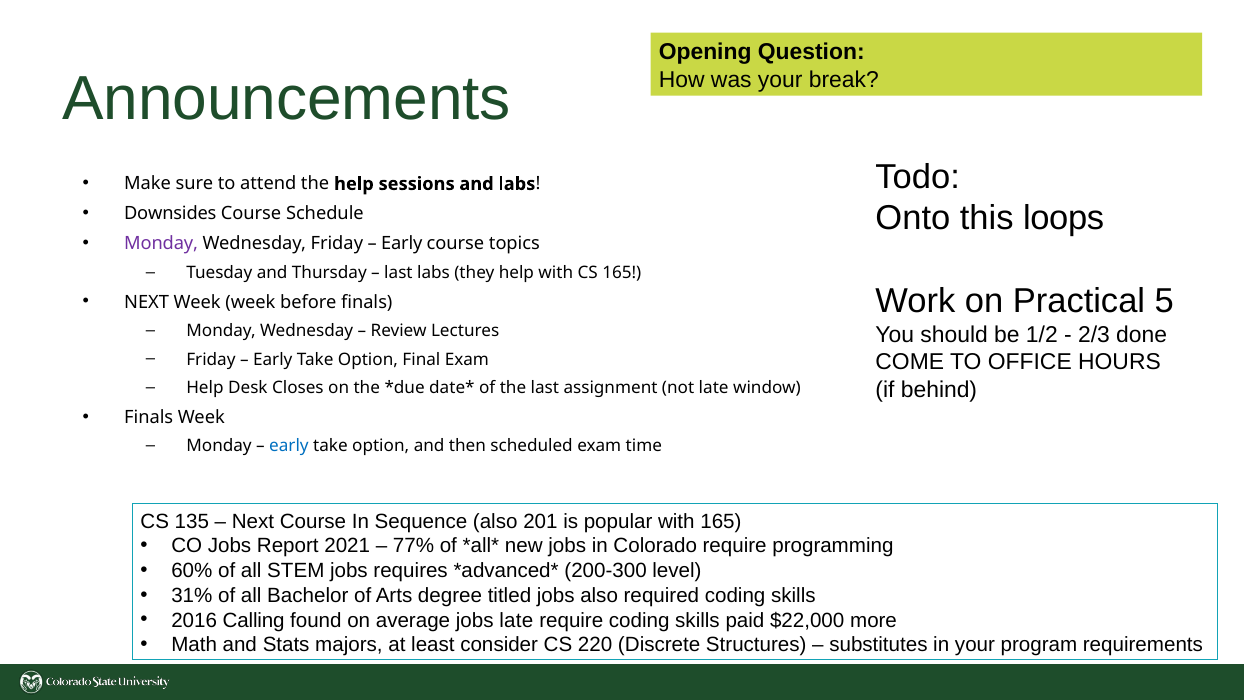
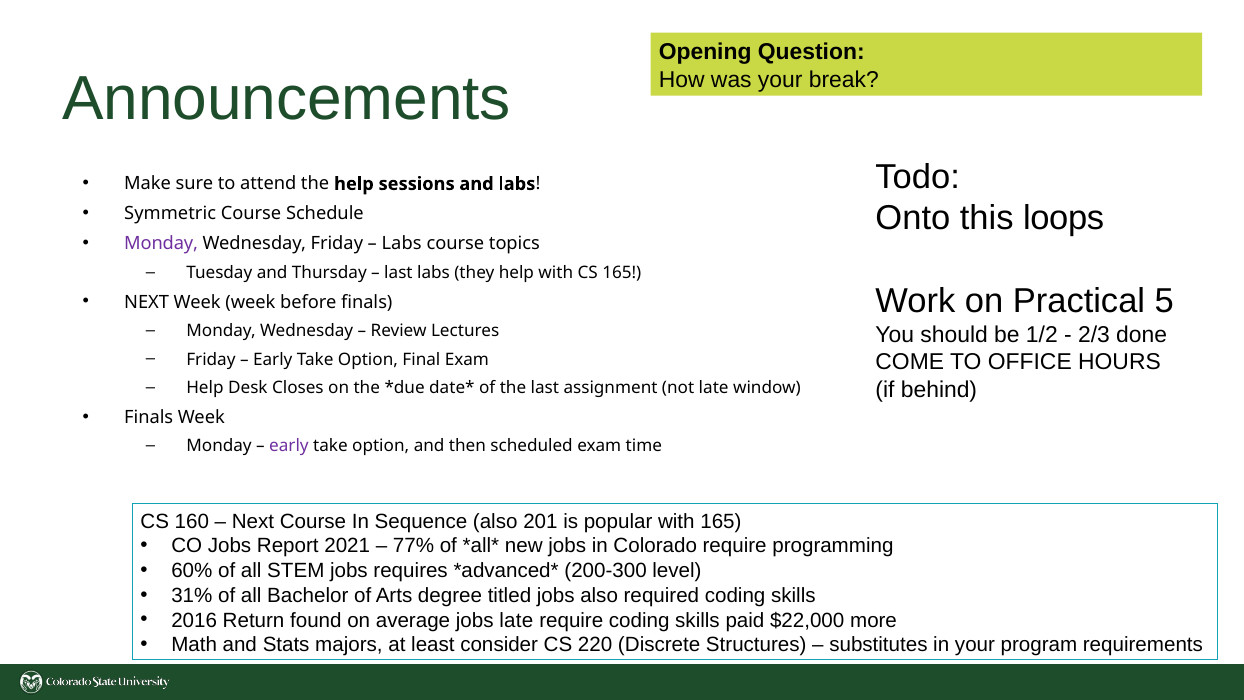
Downsides: Downsides -> Symmetric (170, 214)
Early: Early -> Labs (402, 244)
early colour: blue -> purple (289, 446)
135: 135 -> 160 (192, 521)
Calling: Calling -> Return (254, 620)
